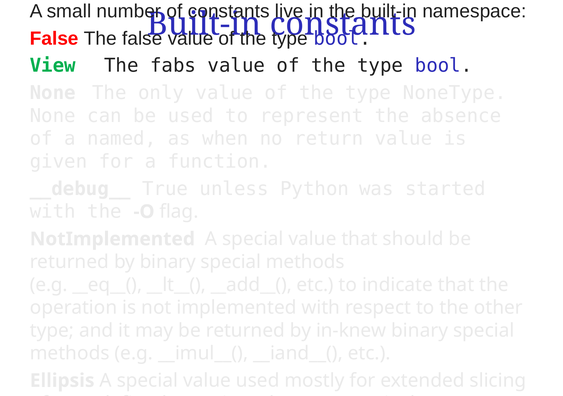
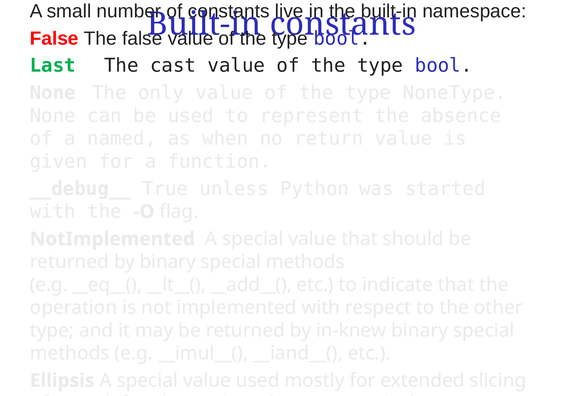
View: View -> Last (53, 66)
fabs: fabs -> cast (173, 66)
